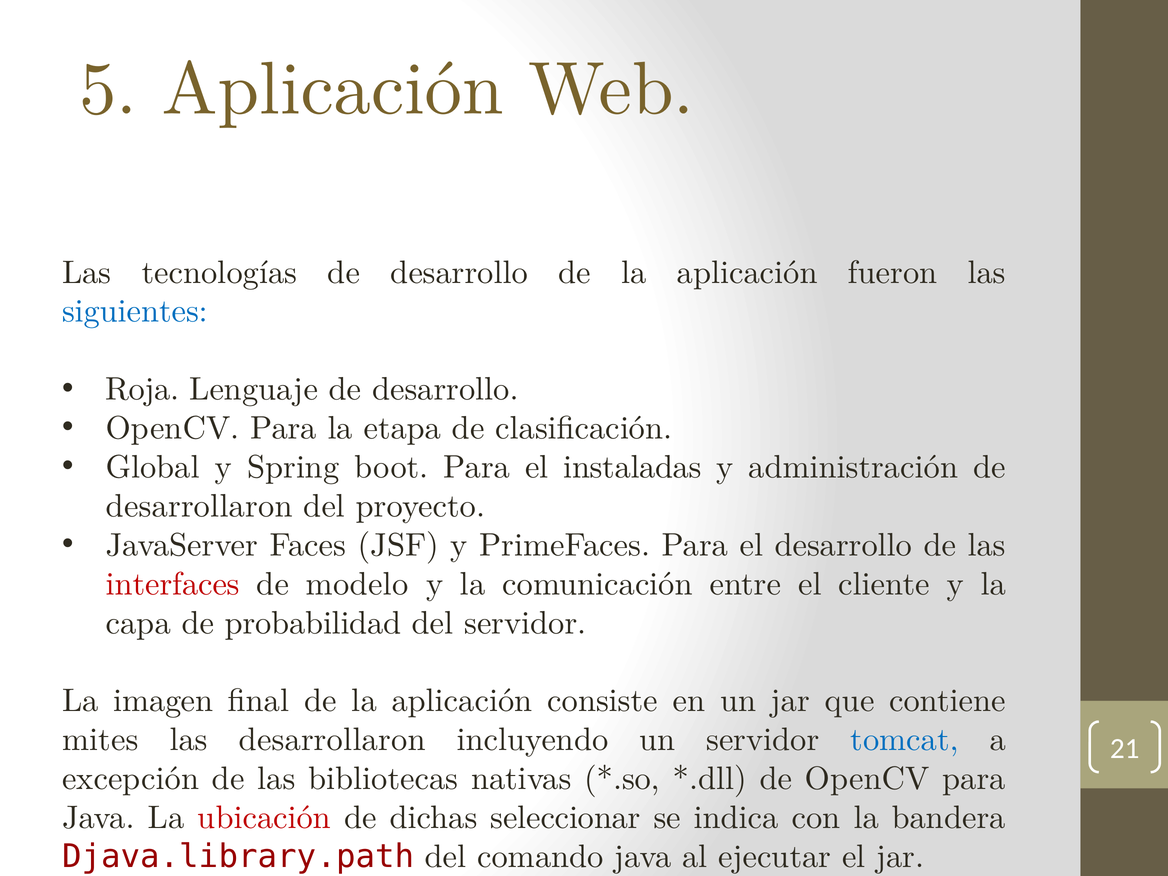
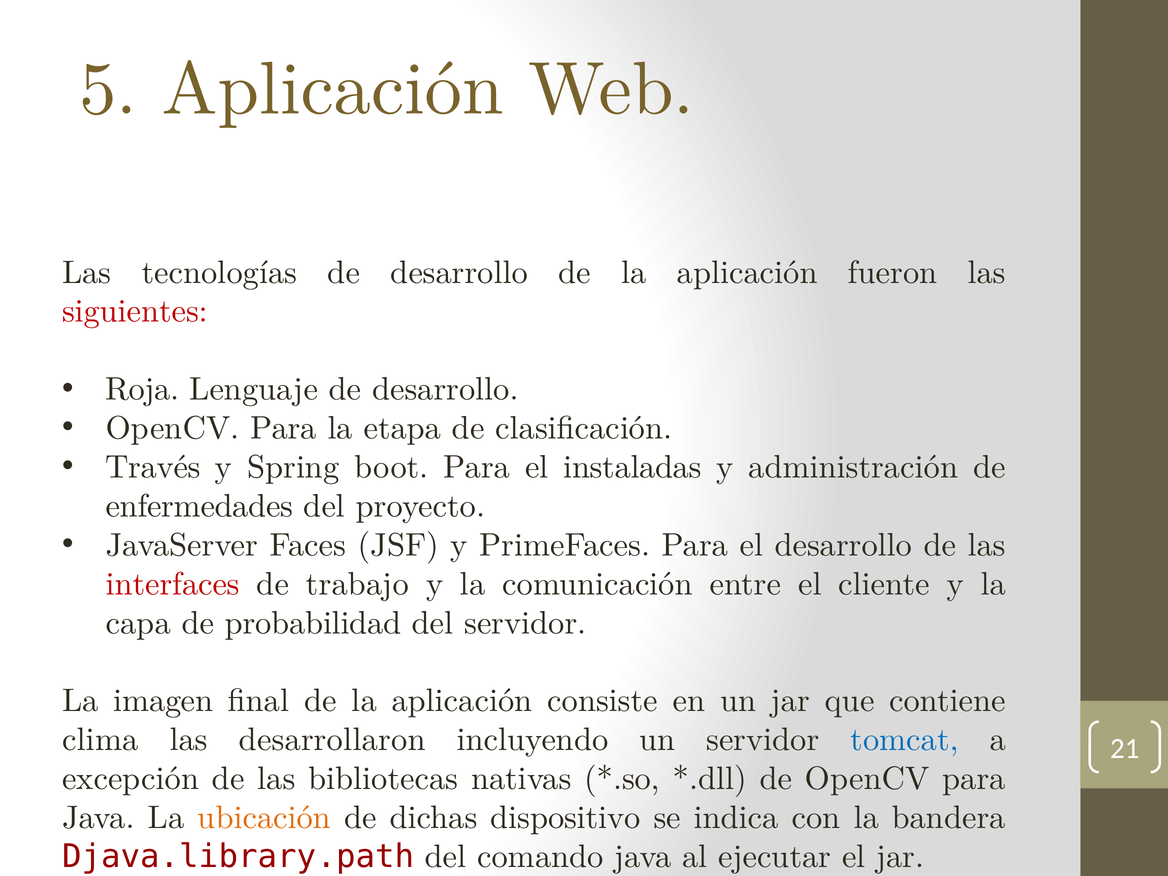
siguientes colour: blue -> red (135, 311)
Global: Global -> Través (153, 467)
desarrollaron: desarrollaron -> enfermedades (199, 506)
modelo: modelo -> trabajo (357, 584)
mites: mites -> clima (100, 740)
ubicación colour: red -> orange (264, 818)
seleccionar: seleccionar -> dispositivo (566, 818)
